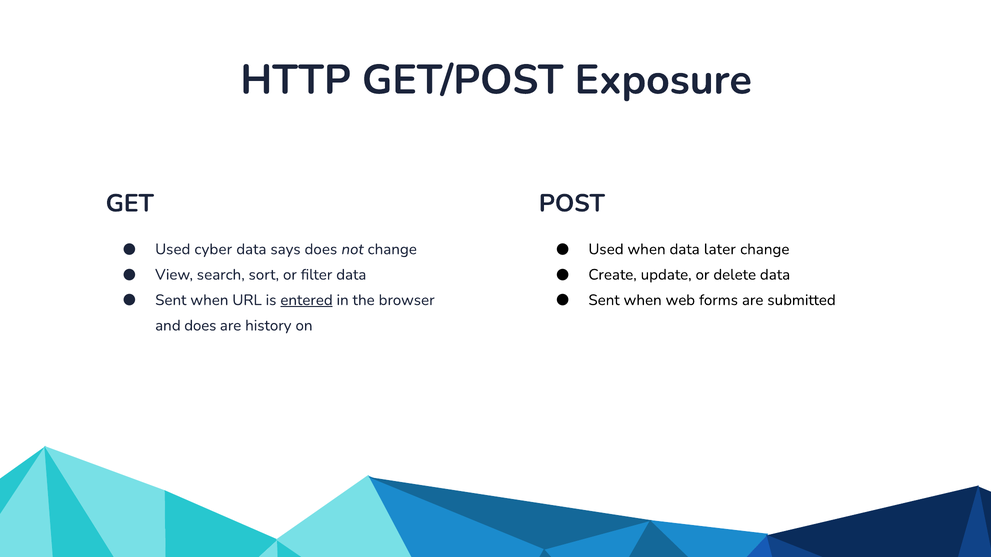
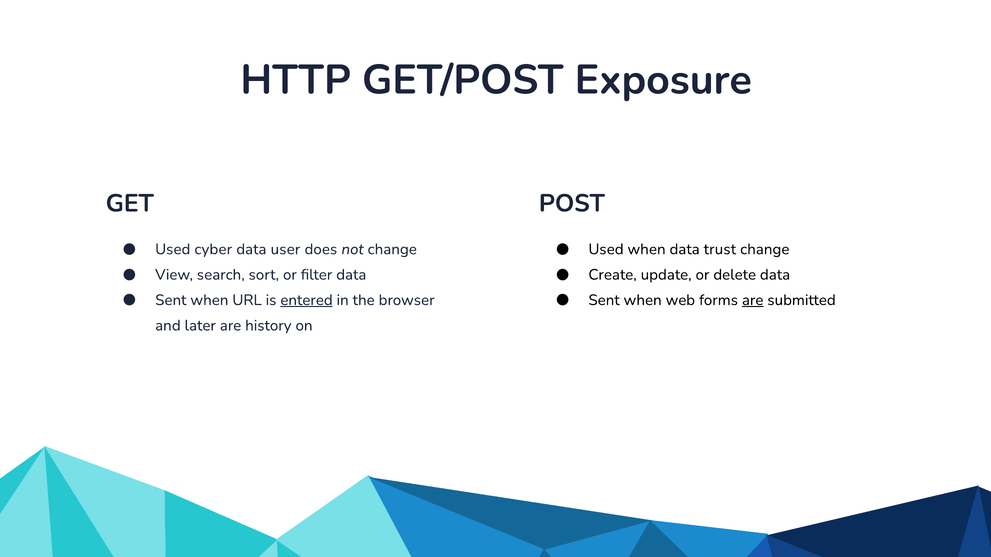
says: says -> user (285, 249)
later: later -> trust (720, 249)
are underline: none -> present (753, 300)
and does: does -> later (200, 326)
